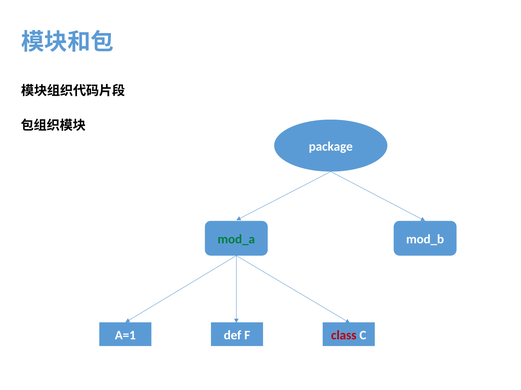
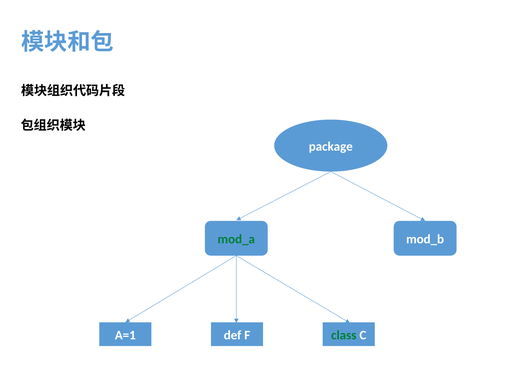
class colour: red -> green (344, 336)
